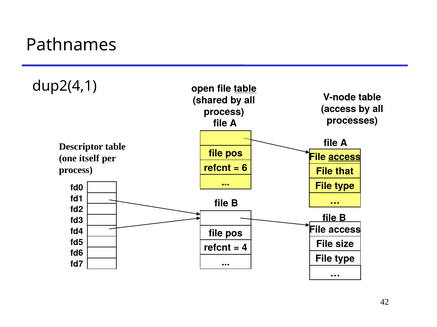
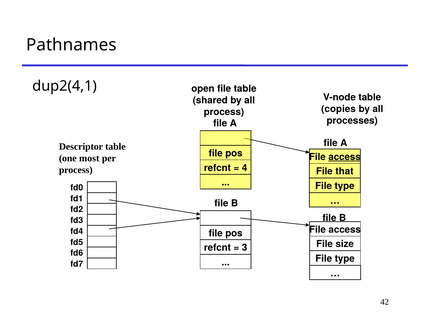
table underline: present -> none (245, 89)
access: access -> copies (338, 109)
itself: itself -> most (89, 159)
6: 6 -> 4 (245, 168)
4: 4 -> 3 (245, 248)
